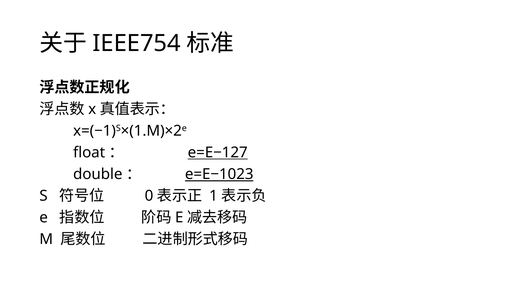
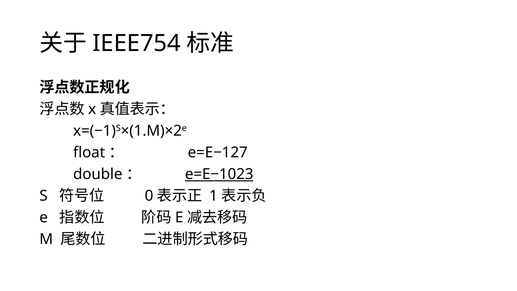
e=E−127 underline: present -> none (218, 152)
